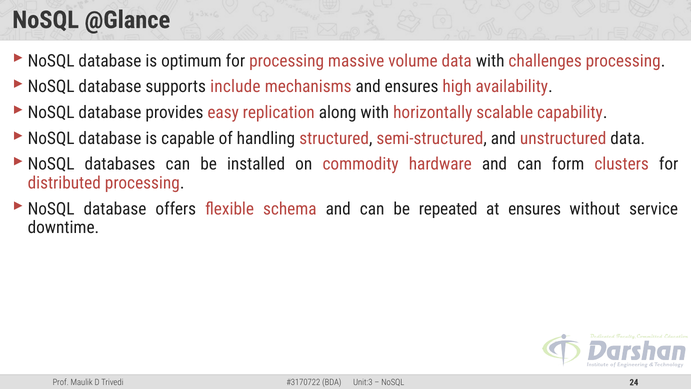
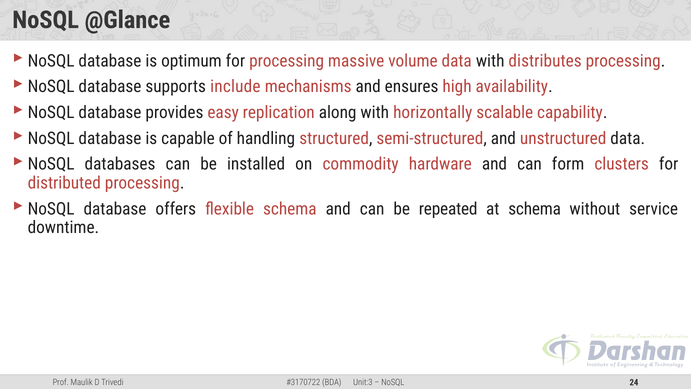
challenges: challenges -> distributes (545, 61)
at ensures: ensures -> schema (535, 209)
